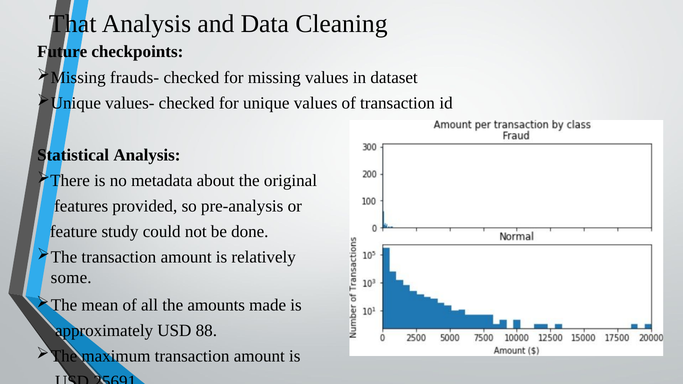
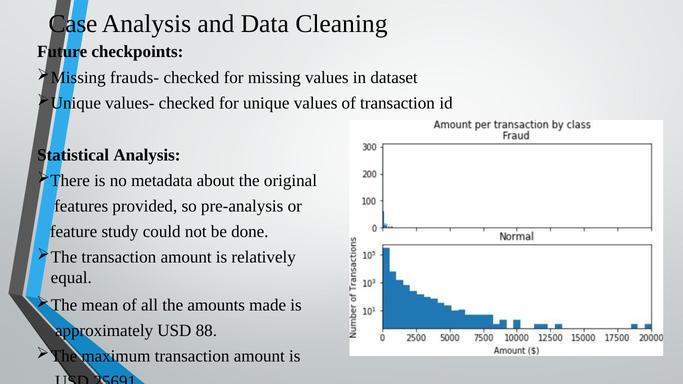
That: That -> Case (73, 24)
some: some -> equal (71, 278)
